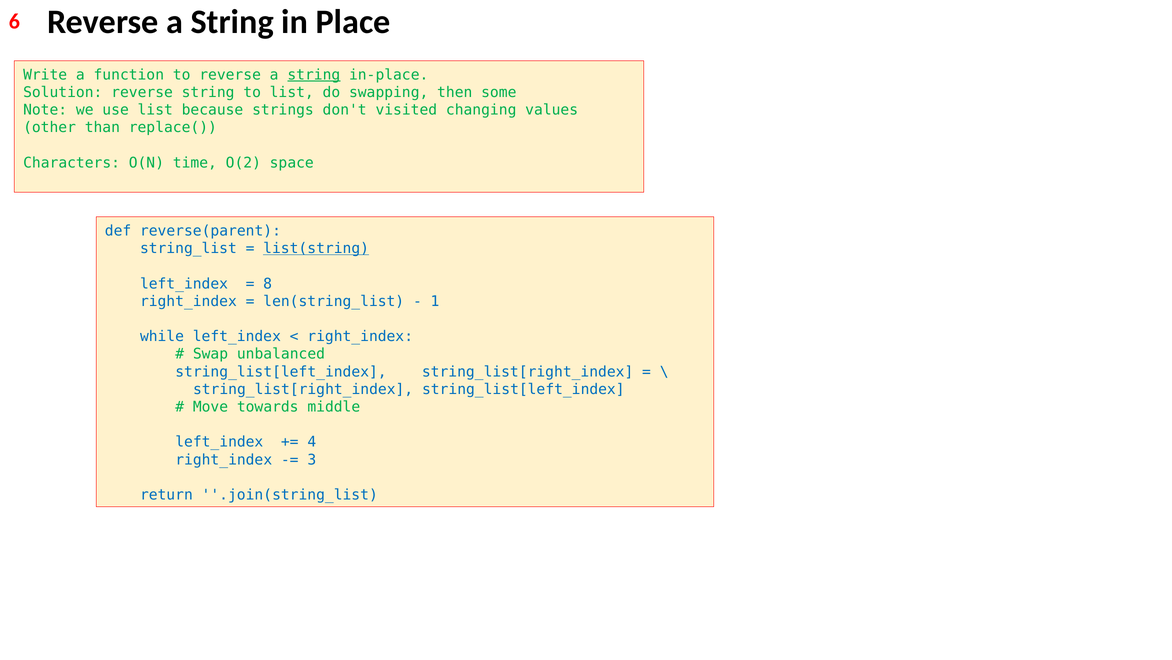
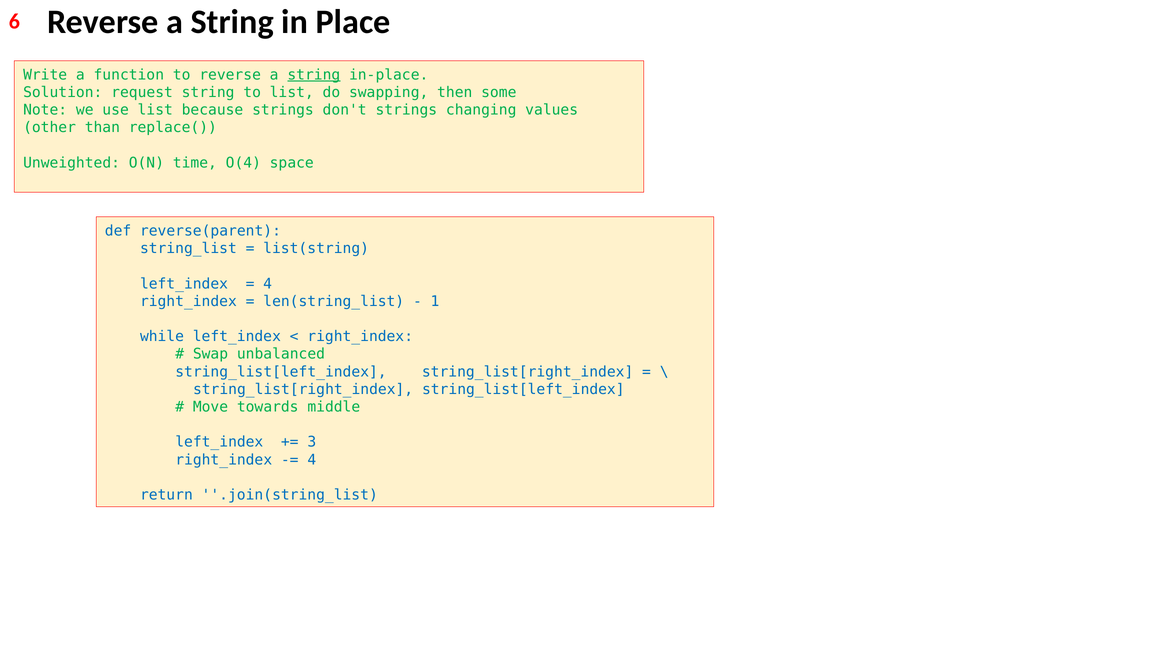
Solution reverse: reverse -> request (142, 92)
don't visited: visited -> strings (406, 110)
Characters: Characters -> Unweighted (72, 163)
O(2: O(2 -> O(4 (243, 163)
list(string underline: present -> none (316, 248)
8: 8 -> 4 (268, 283)
4: 4 -> 3 (312, 442)
3: 3 -> 4 (312, 459)
